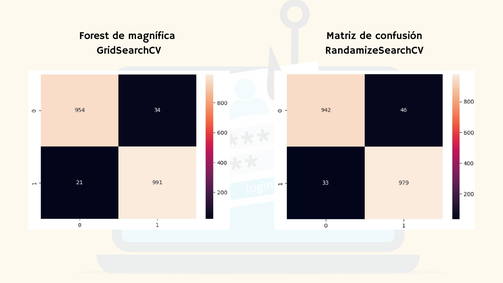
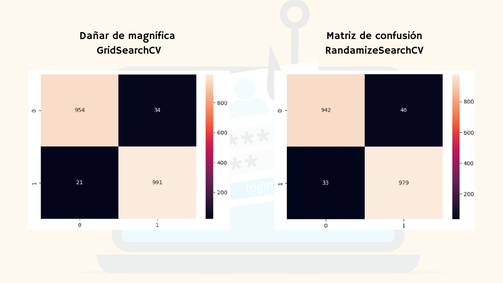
Forest: Forest -> Dañar (94, 36)
